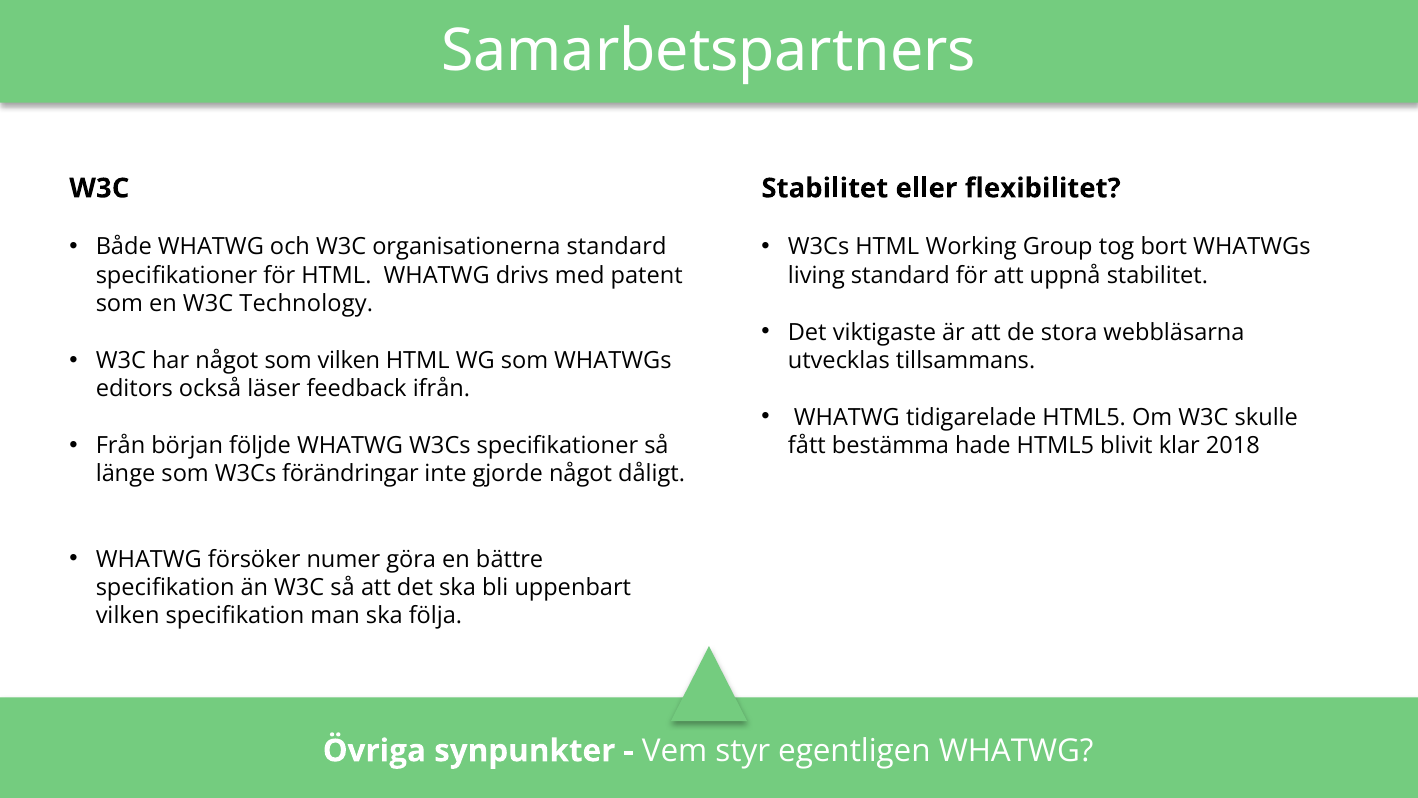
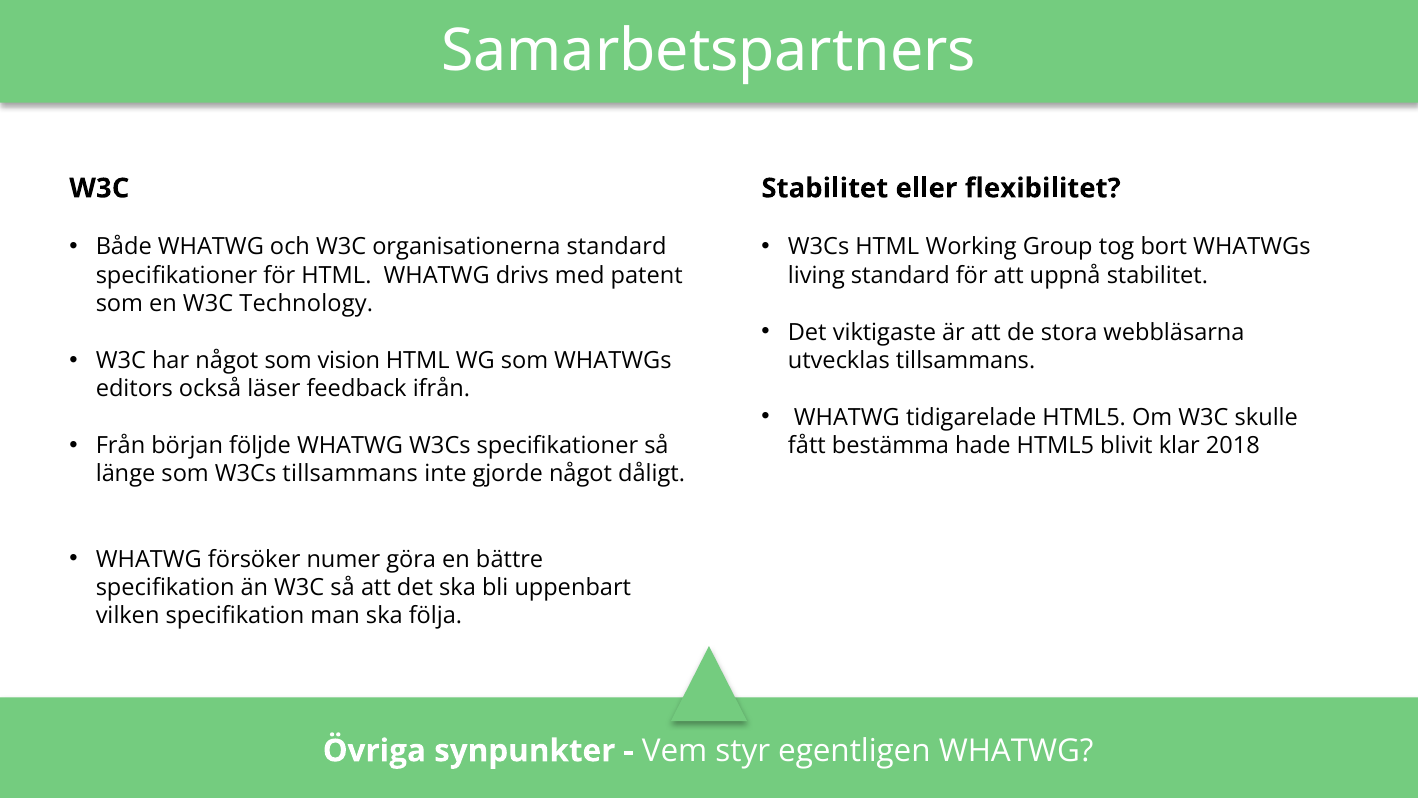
som vilken: vilken -> vision (349, 360)
W3Cs förändringar: förändringar -> tillsammans (350, 474)
